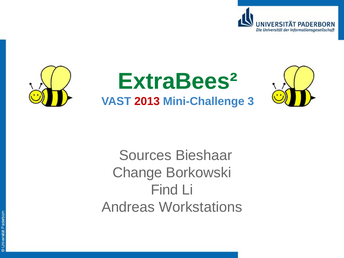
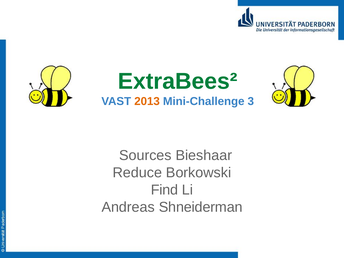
2013 colour: red -> orange (147, 101)
Change: Change -> Reduce (137, 173)
Workstations: Workstations -> Shneiderman (201, 207)
